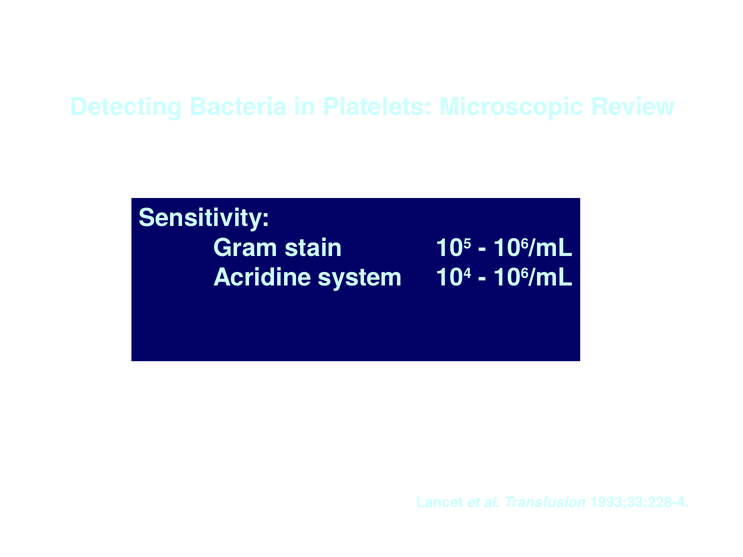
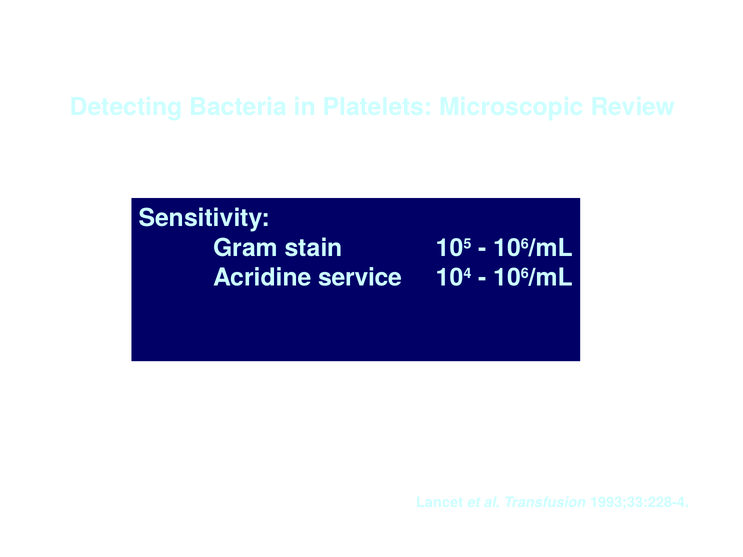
system: system -> service (360, 278)
